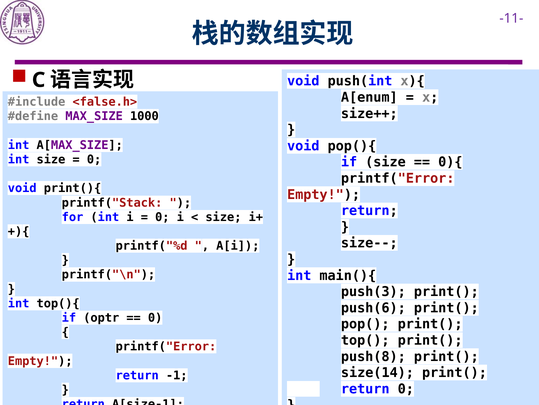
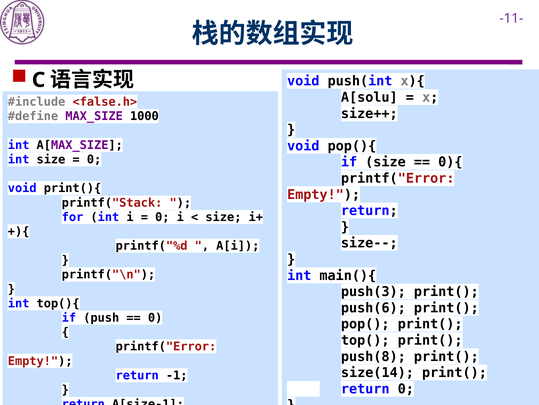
A[enum: A[enum -> A[solu (369, 97)
optr: optr -> push (101, 317)
